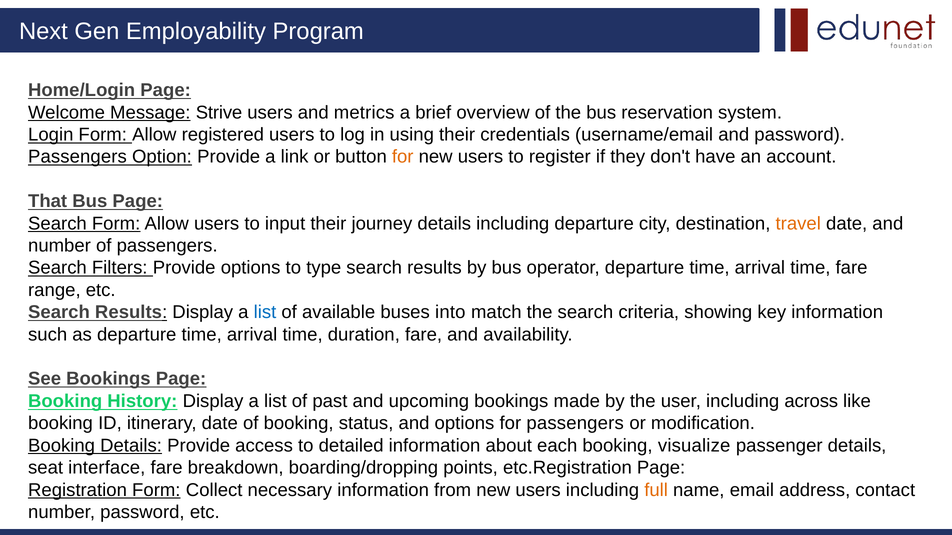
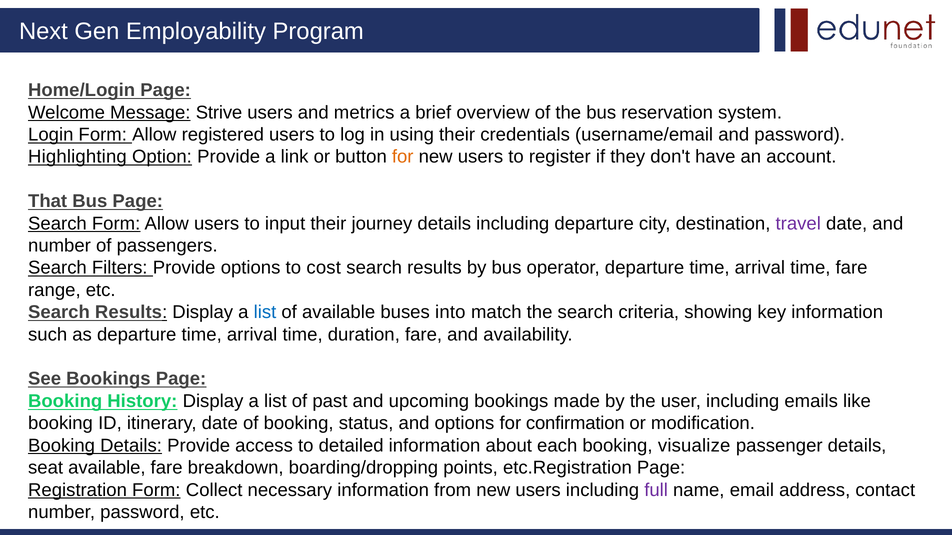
Passengers: Passengers -> Highlighting (77, 157)
travel colour: orange -> purple (798, 224)
type: type -> cost (324, 268)
across: across -> emails (811, 401)
for passengers: passengers -> confirmation (575, 424)
seat interface: interface -> available (107, 468)
full colour: orange -> purple (656, 490)
